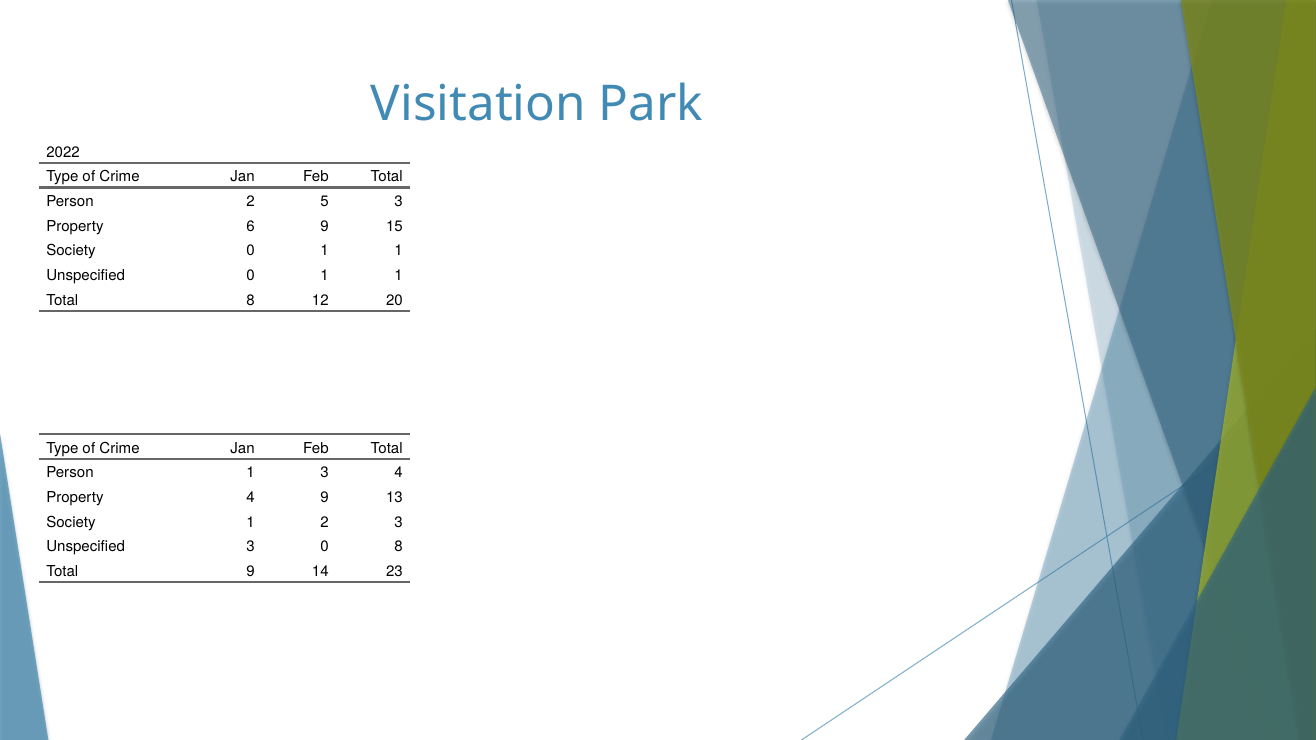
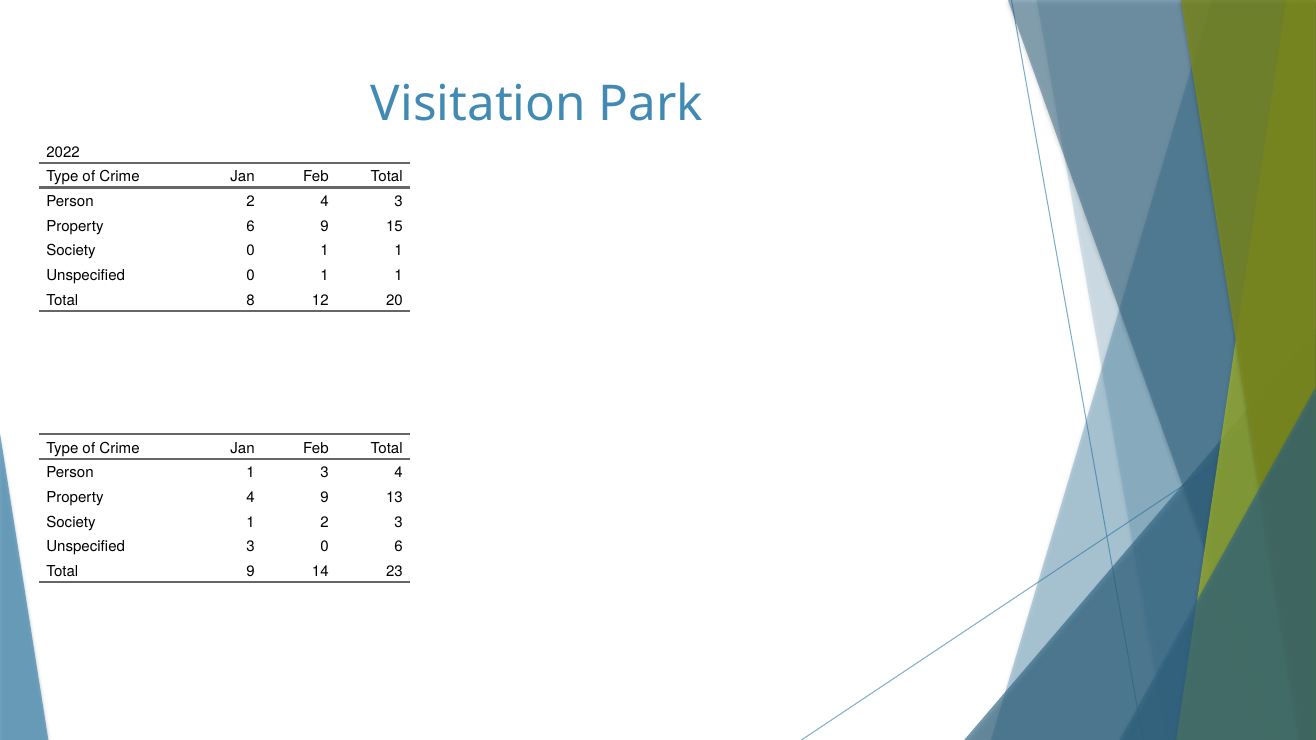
2 5: 5 -> 4 (325, 201)
0 8: 8 -> 6 (399, 547)
